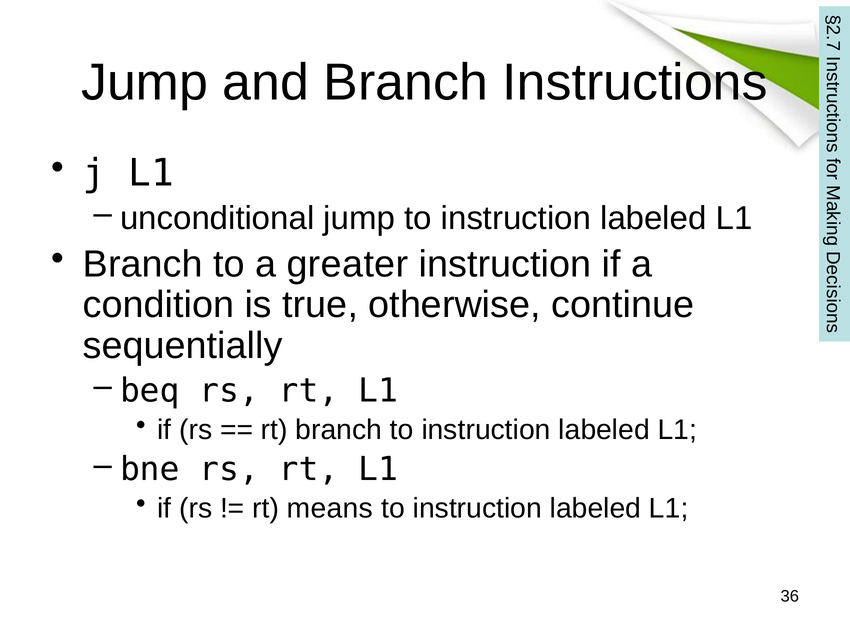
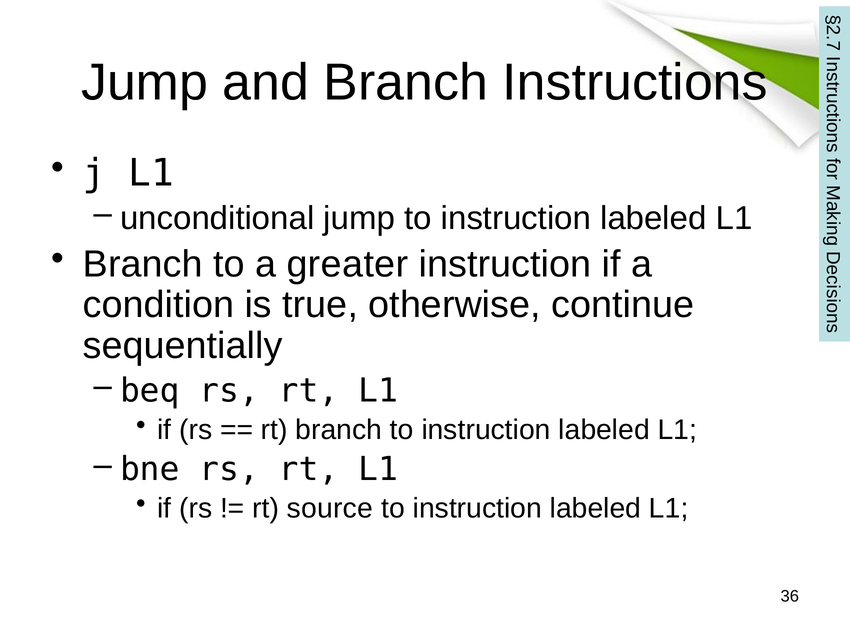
means: means -> source (330, 508)
